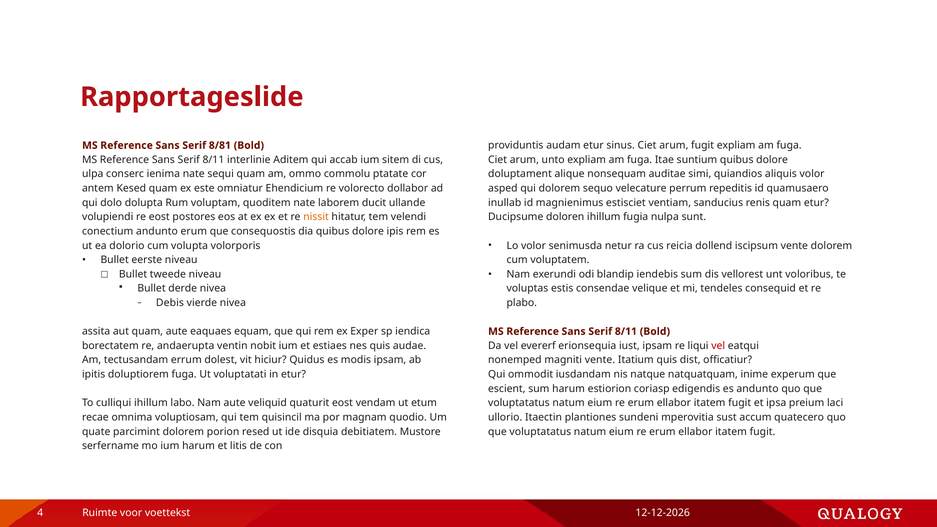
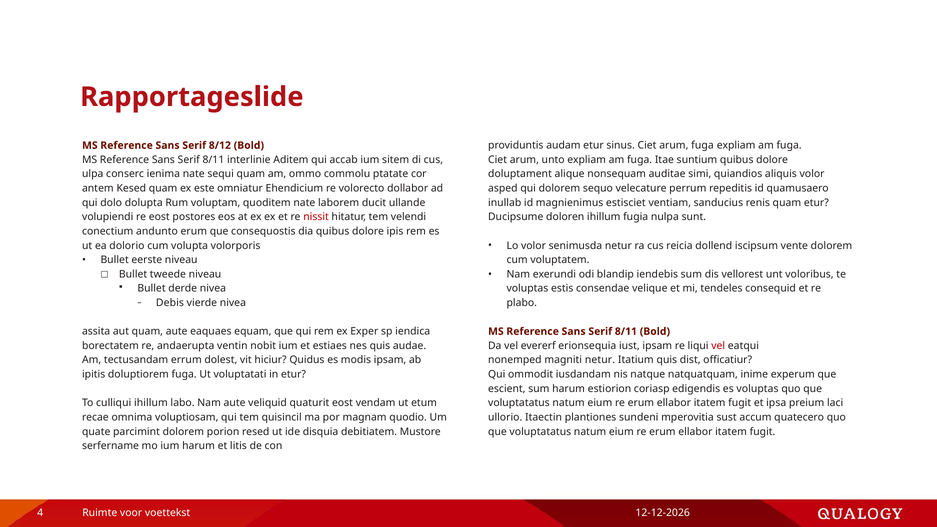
arum fugit: fugit -> fuga (703, 145)
8/81: 8/81 -> 8/12 (220, 145)
nissit colour: orange -> red (316, 217)
magniti vente: vente -> netur (600, 360)
es andunto: andunto -> voluptas (757, 389)
